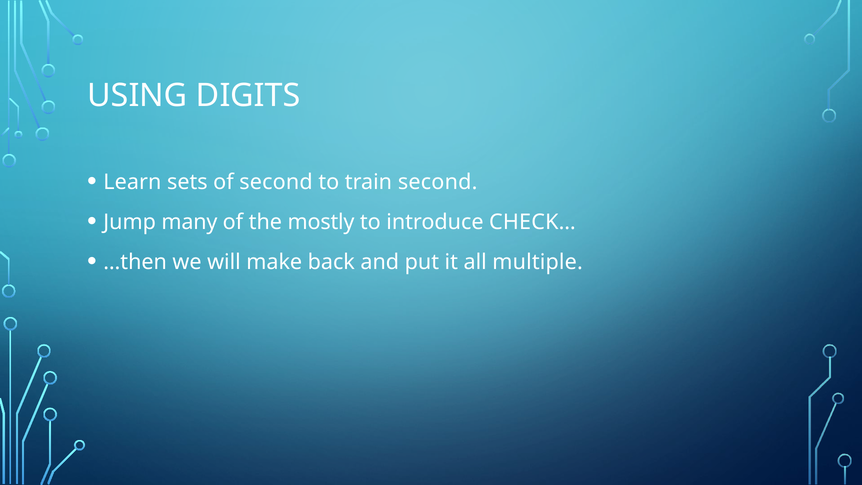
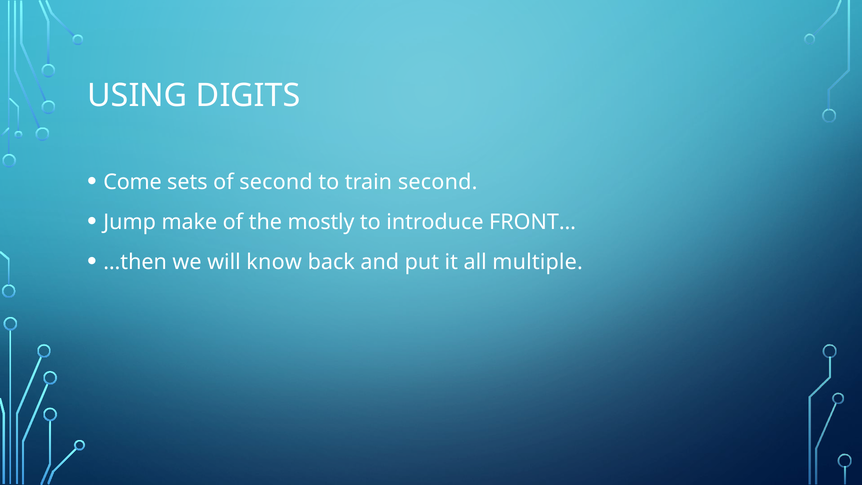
Learn: Learn -> Come (133, 182)
many: many -> make (189, 222)
CHECK…: CHECK… -> FRONT… (533, 222)
make: make -> know (274, 262)
